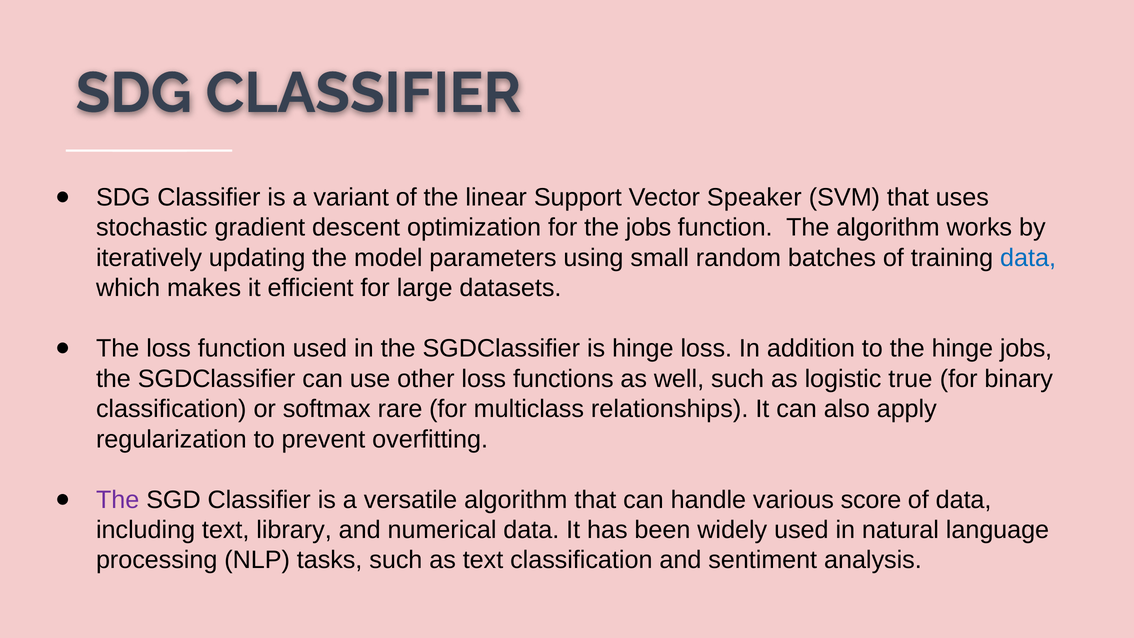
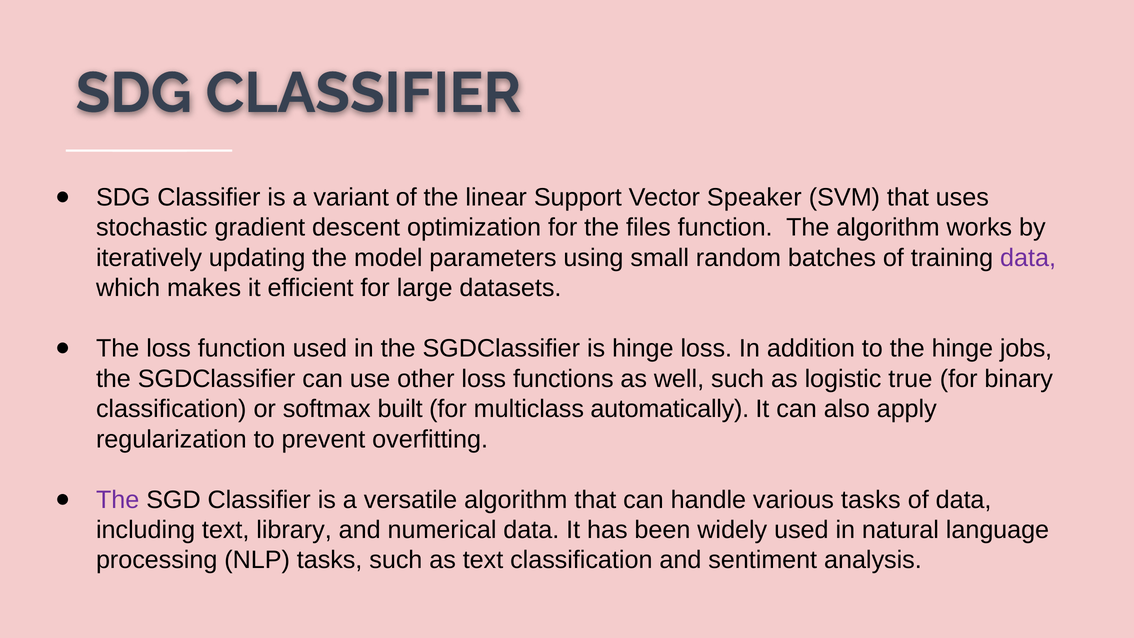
the jobs: jobs -> files (648, 228)
data colour: blue -> purple (1028, 258)
rare: rare -> built (400, 409)
relationships: relationships -> automatically (670, 409)
various score: score -> tasks (871, 500)
